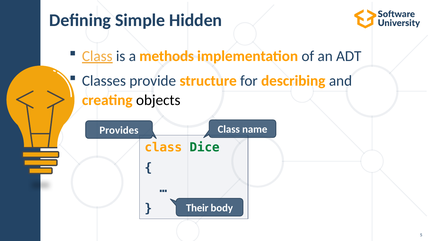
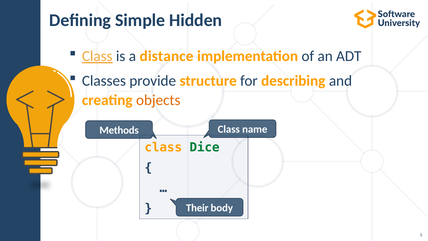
methods: methods -> distance (167, 56)
objects colour: black -> orange (158, 100)
Provides: Provides -> Methods (119, 130)
